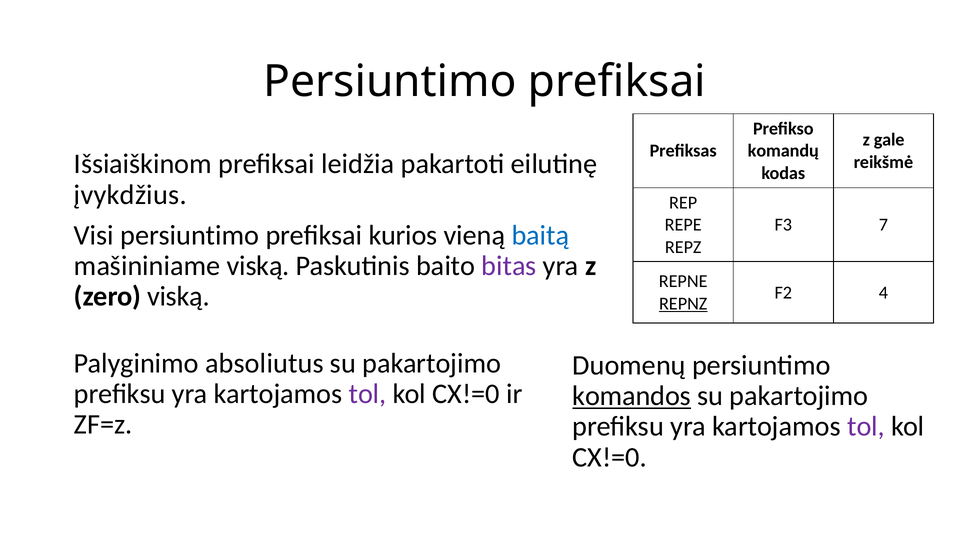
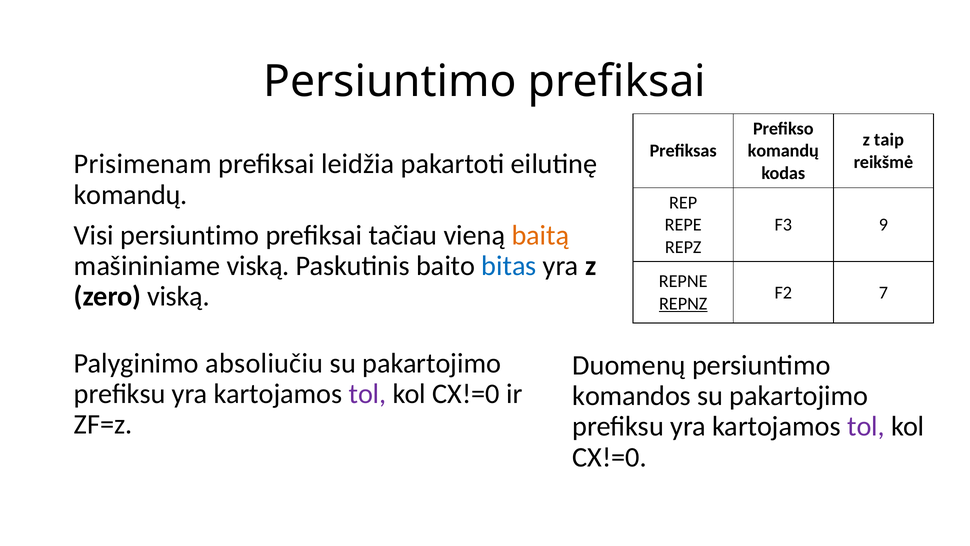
gale: gale -> taip (889, 140)
Išsiaiškinom: Išsiaiškinom -> Prisimenam (143, 164)
įvykdžius: įvykdžius -> komandų (131, 195)
7: 7 -> 9 (883, 225)
kurios: kurios -> tačiau (403, 235)
baitą colour: blue -> orange (540, 235)
bitas colour: purple -> blue (509, 266)
4: 4 -> 7 (883, 292)
absoliutus: absoliutus -> absoliučiu (264, 363)
komandos underline: present -> none (632, 396)
